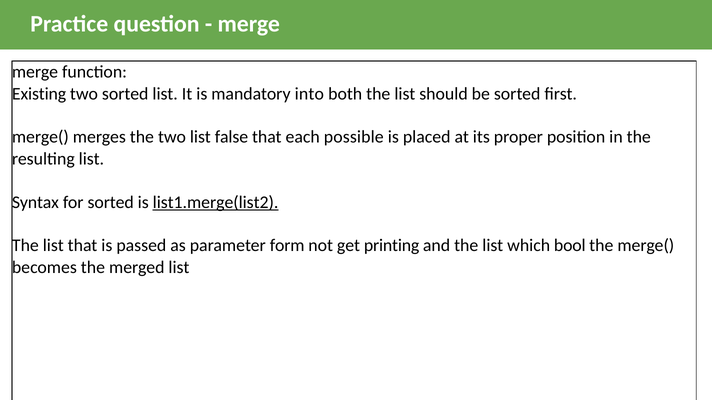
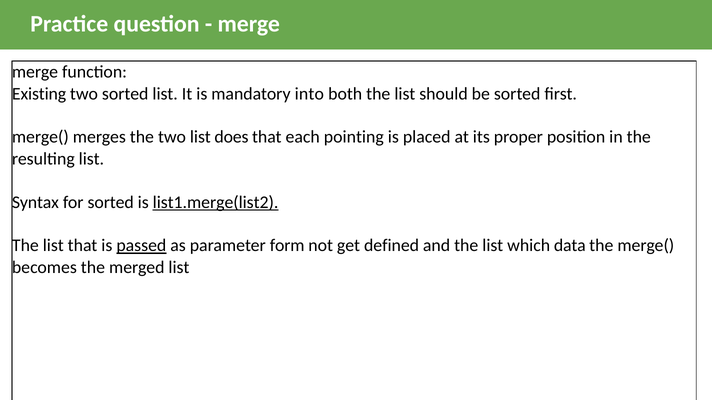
false: false -> does (231, 137)
possible: possible -> pointing (354, 137)
passed underline: none -> present (141, 246)
printing: printing -> defined (392, 246)
bool: bool -> data (570, 246)
